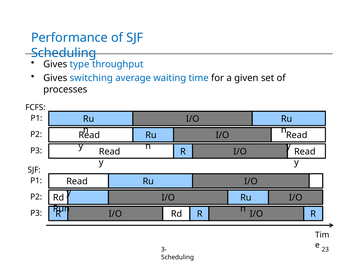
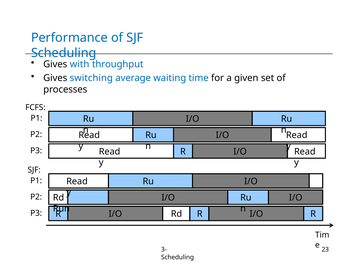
type: type -> with (80, 64)
